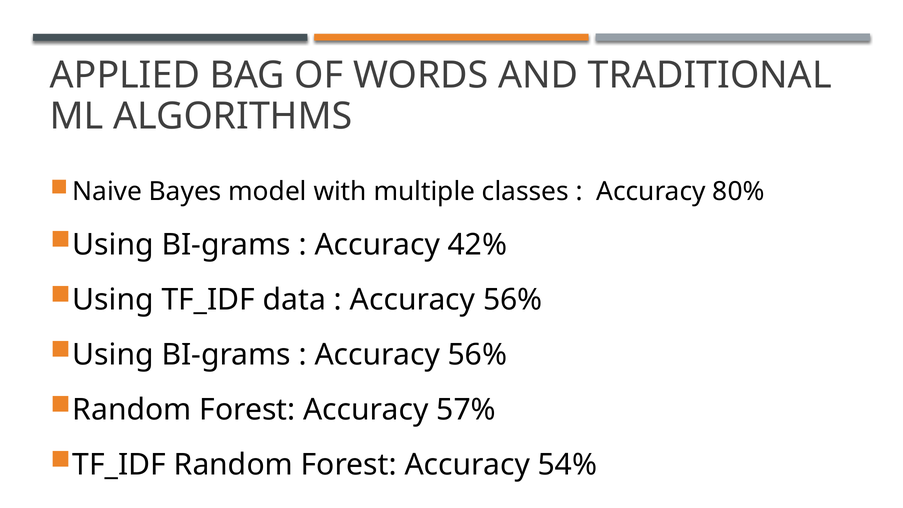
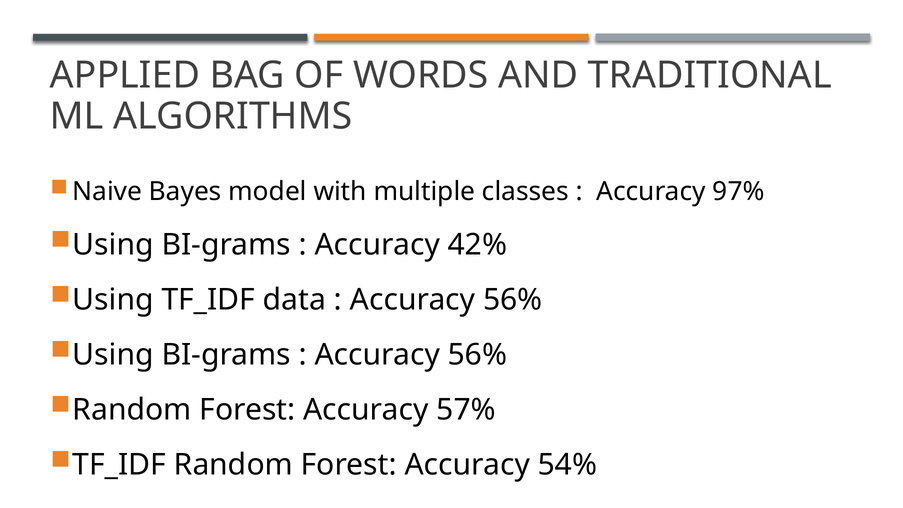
80%: 80% -> 97% (739, 192)
